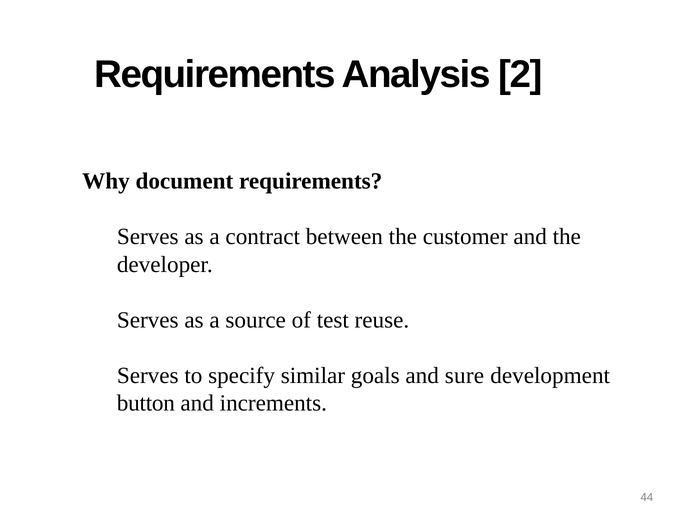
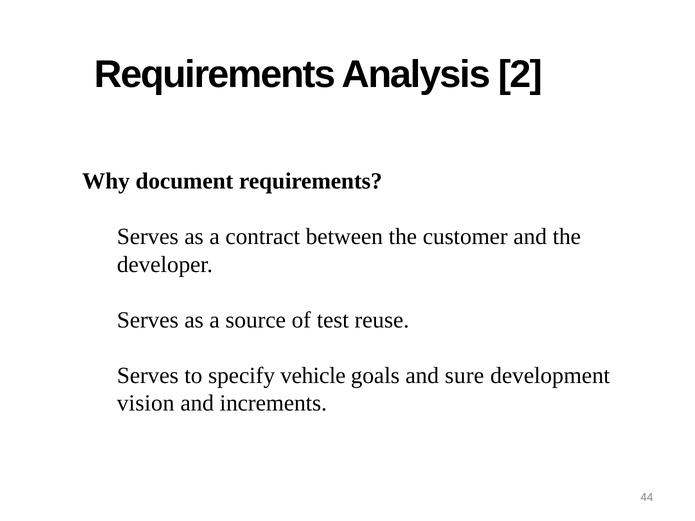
similar: similar -> vehicle (313, 376)
button: button -> vision (146, 403)
